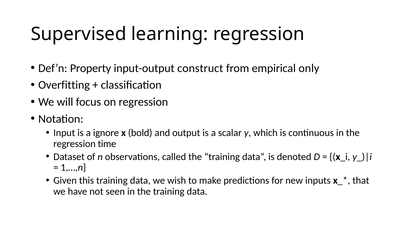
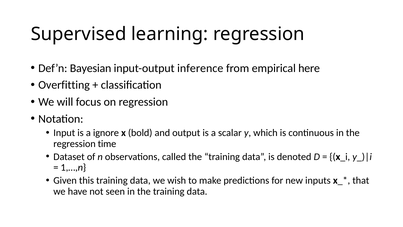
Property: Property -> Bayesian (91, 68)
construct: construct -> inference (200, 68)
only: only -> here (309, 68)
